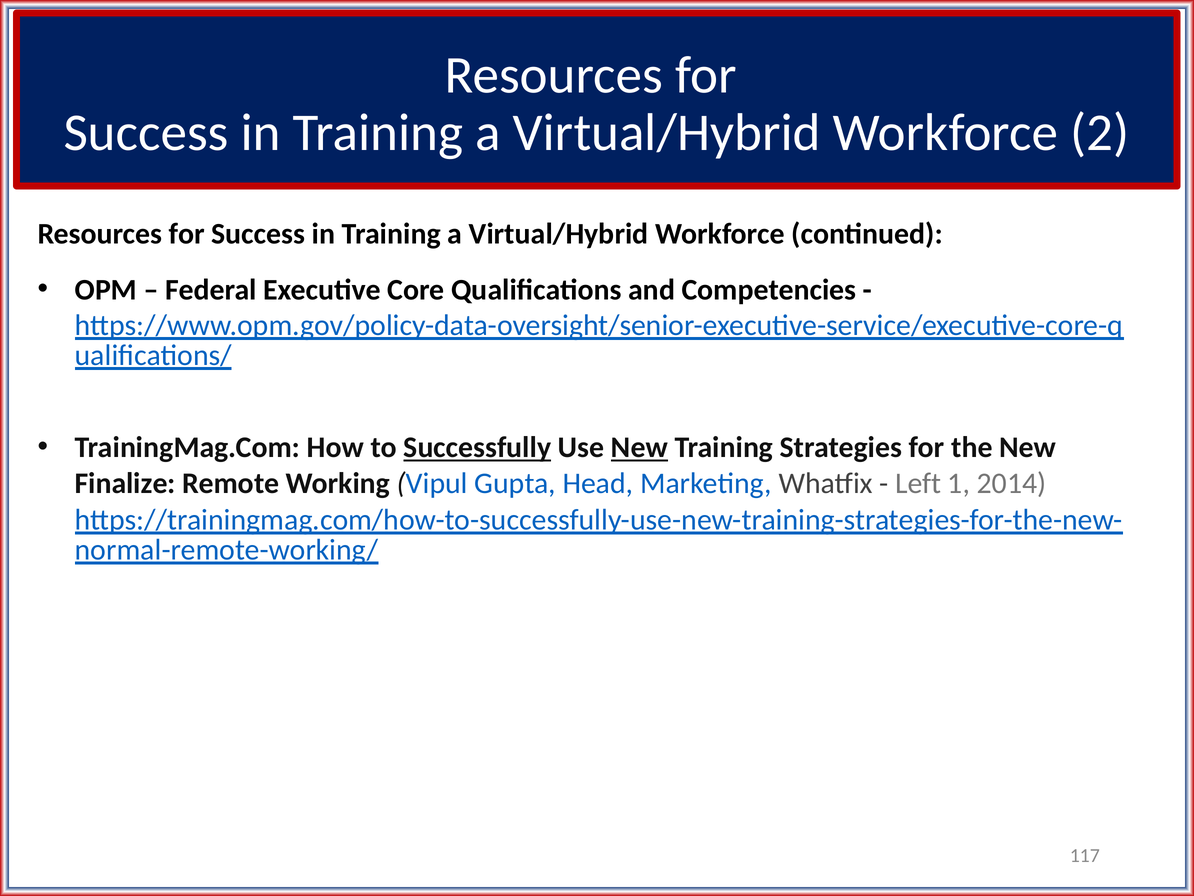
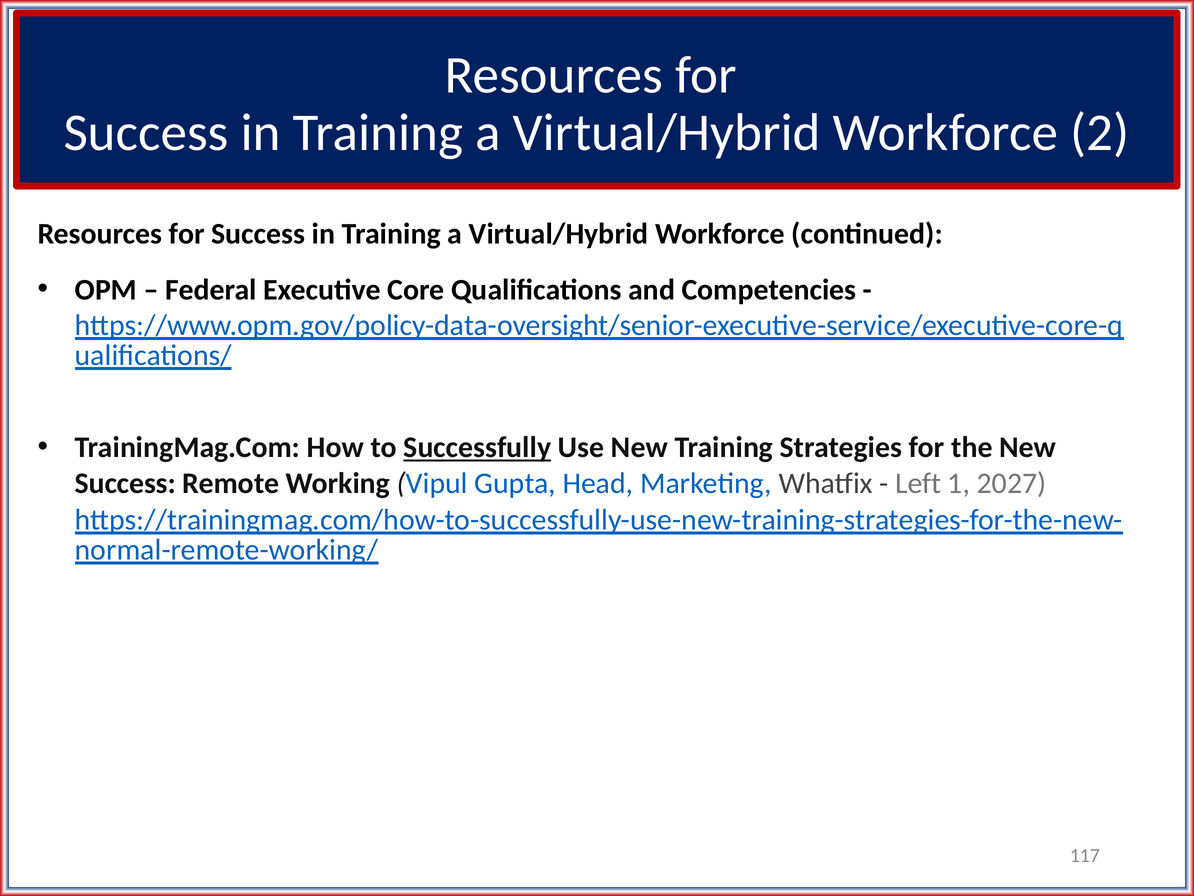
New underline: present -> none (639, 447)
Finalize: Finalize -> Success (125, 483)
2014: 2014 -> 2027 (1012, 483)
